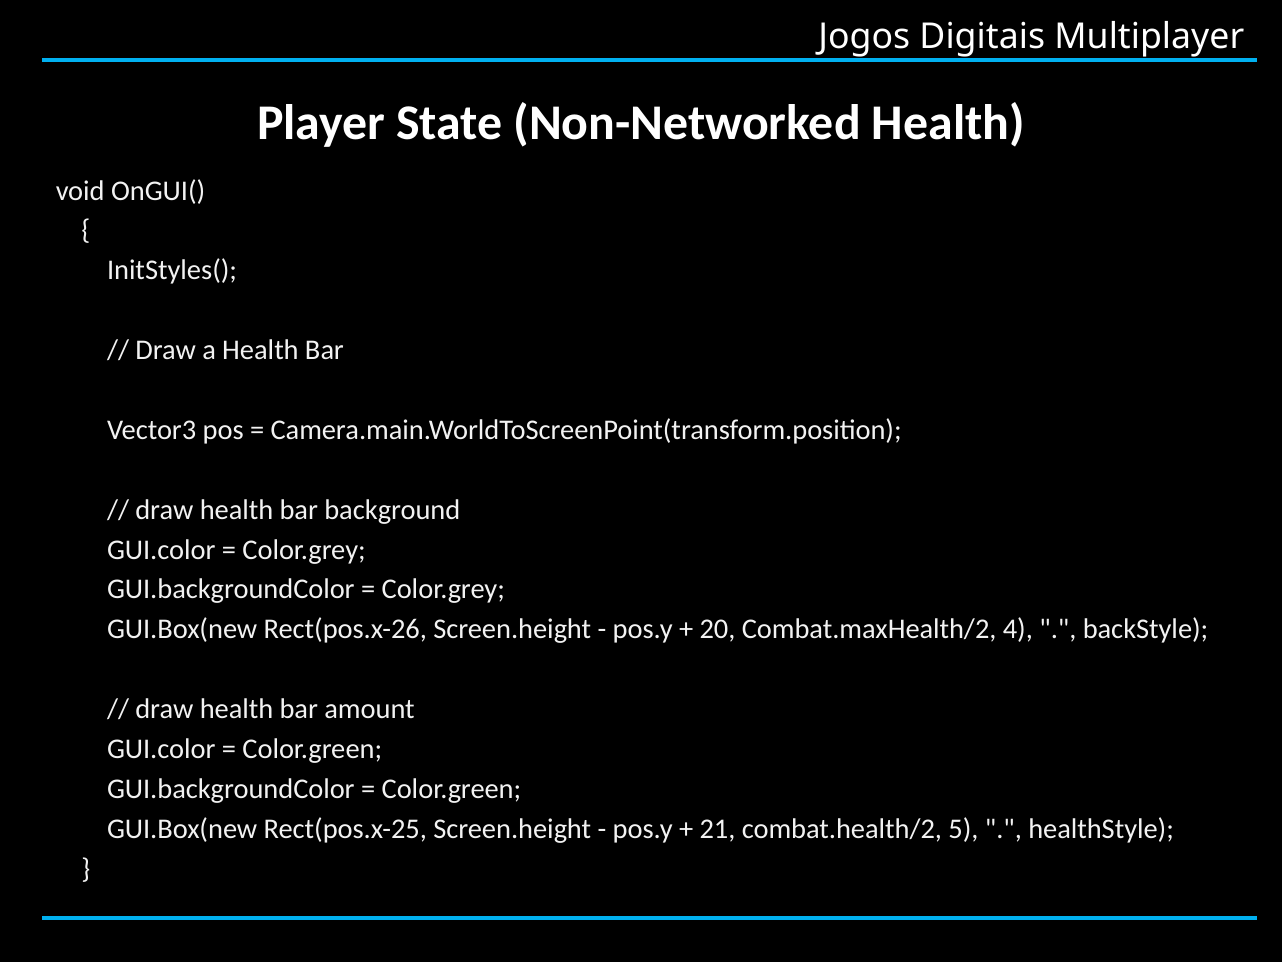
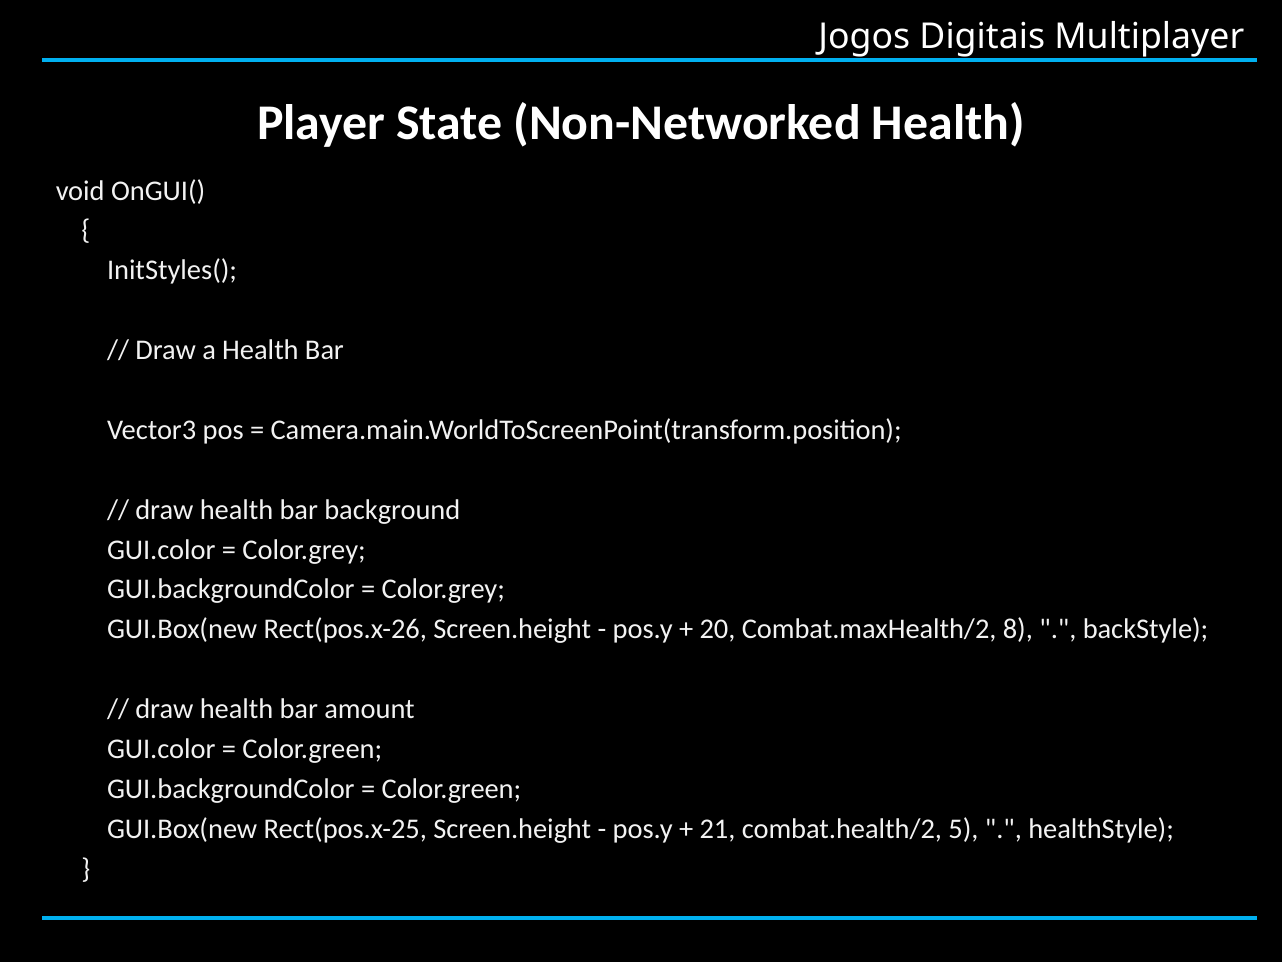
4: 4 -> 8 (1018, 629)
